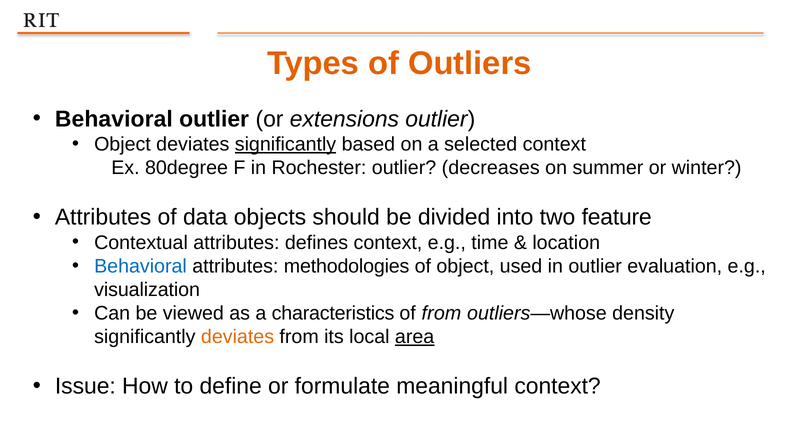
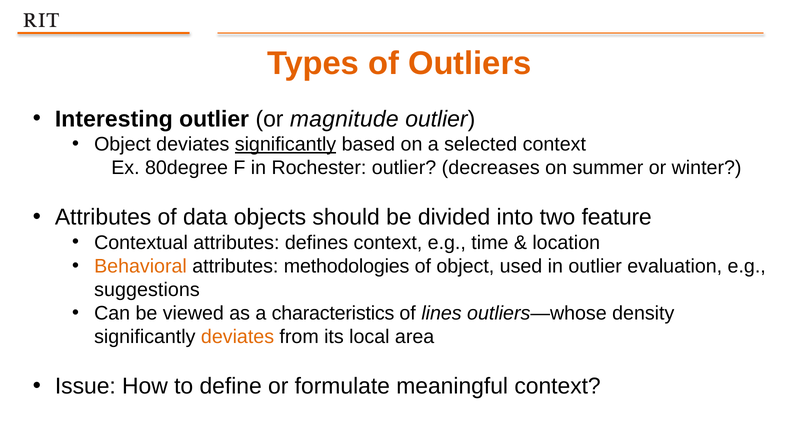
Behavioral: Behavioral -> Interesting (114, 119)
extensions: extensions -> magnitude (344, 119)
Behavioral colour: blue -> orange (140, 266)
visualization: visualization -> suggestions (147, 289)
of from: from -> lines (442, 313)
area underline: present -> none (415, 337)
